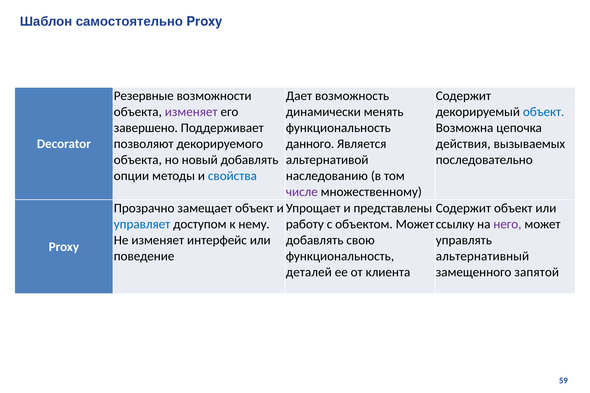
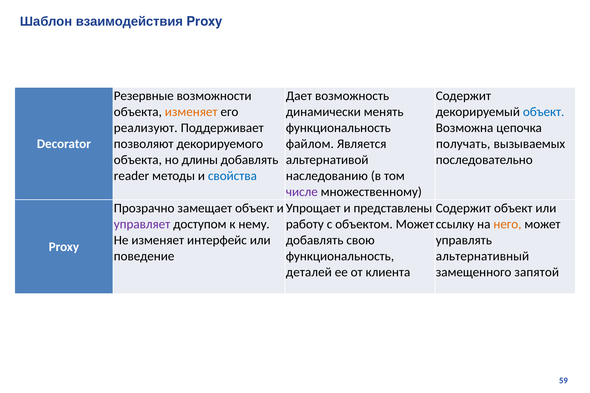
самостоятельно: самостоятельно -> взаимодействия (129, 22)
изменяет colour: purple -> orange (191, 112)
завершено: завершено -> реализуют (146, 128)
данного: данного -> файлом (310, 144)
действия: действия -> получать (463, 144)
новый: новый -> длины (200, 160)
опции: опции -> reader (132, 176)
управляет colour: blue -> purple (142, 224)
него colour: purple -> orange (507, 224)
